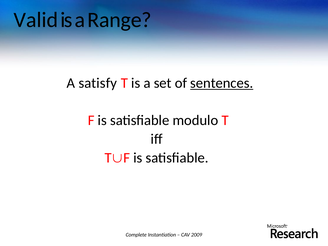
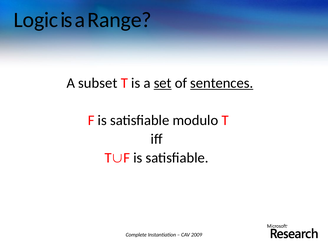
Valid: Valid -> Logic (36, 20)
satisfy: satisfy -> subset (98, 83)
set underline: none -> present (163, 83)
